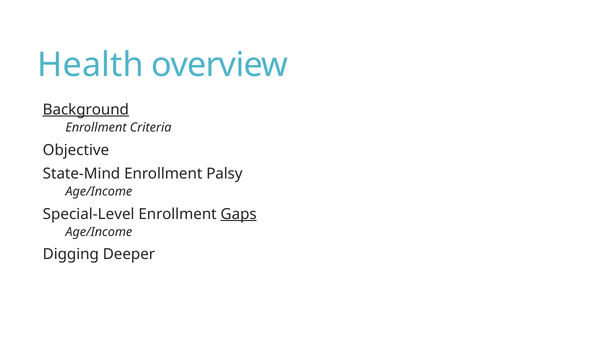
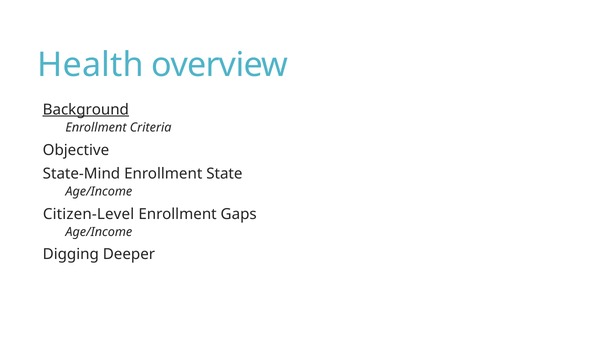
Palsy: Palsy -> State (224, 174)
Special-Level: Special-Level -> Citizen-Level (89, 214)
Gaps underline: present -> none (239, 214)
